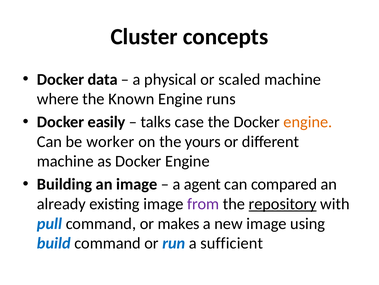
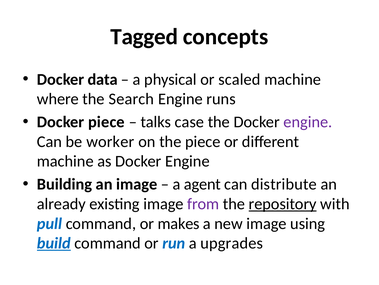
Cluster: Cluster -> Tagged (144, 37)
Known: Known -> Search (131, 99)
Docker easily: easily -> piece (106, 122)
engine colour: orange -> purple (308, 122)
the yours: yours -> piece (203, 141)
compared: compared -> distribute (284, 184)
build underline: none -> present (54, 243)
sufficient: sufficient -> upgrades (232, 243)
